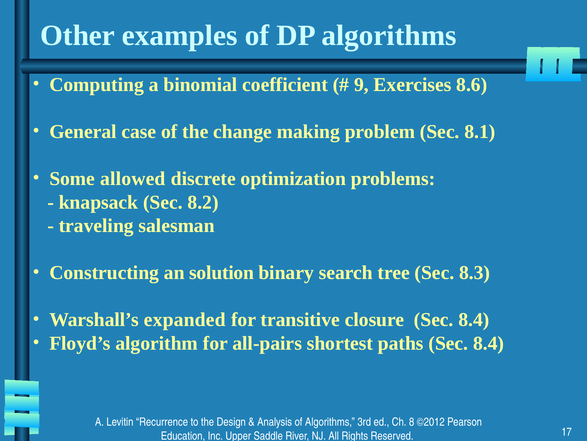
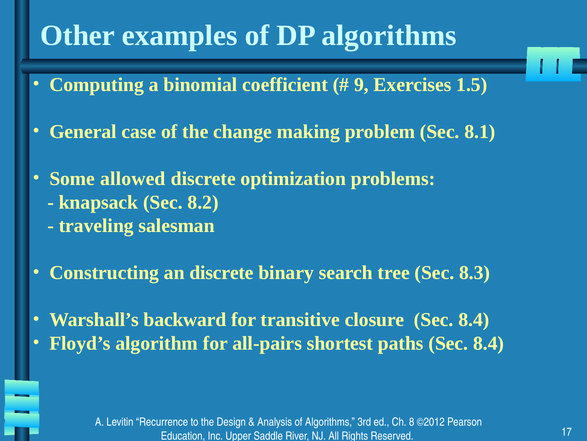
8.6: 8.6 -> 1.5 (472, 85)
an solution: solution -> discrete (222, 272)
expanded: expanded -> backward (185, 319)
